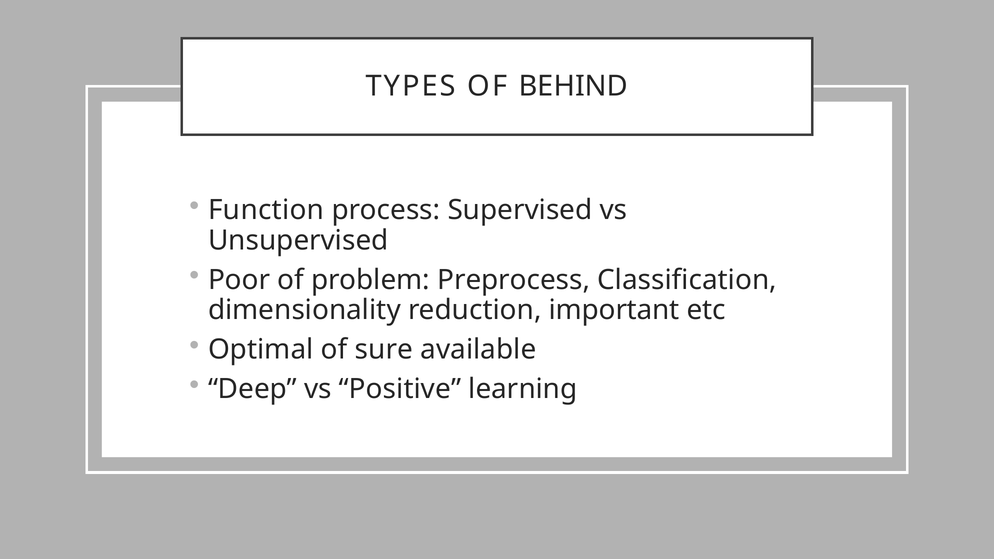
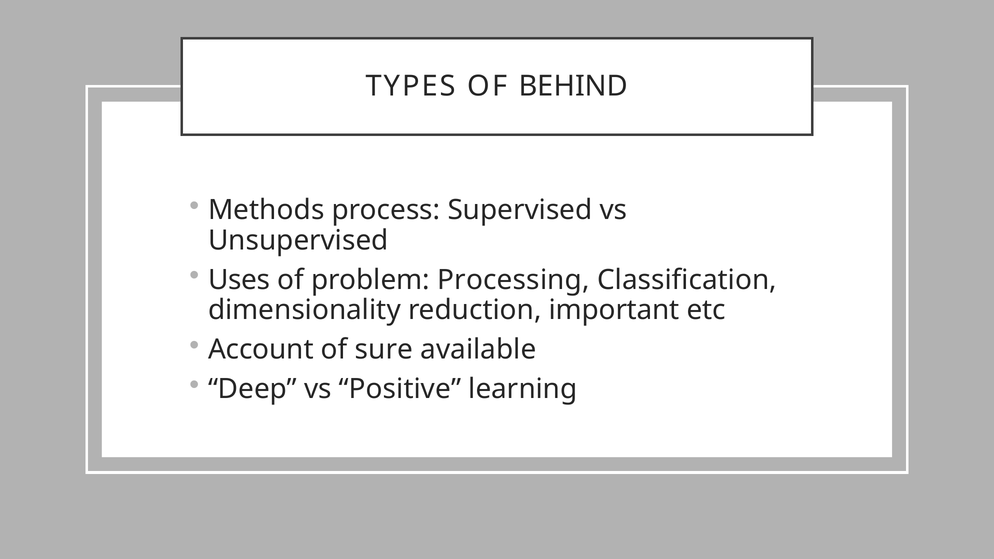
Function: Function -> Methods (266, 210)
Poor: Poor -> Uses (239, 280)
Preprocess: Preprocess -> Processing (514, 280)
Optimal: Optimal -> Account (261, 350)
